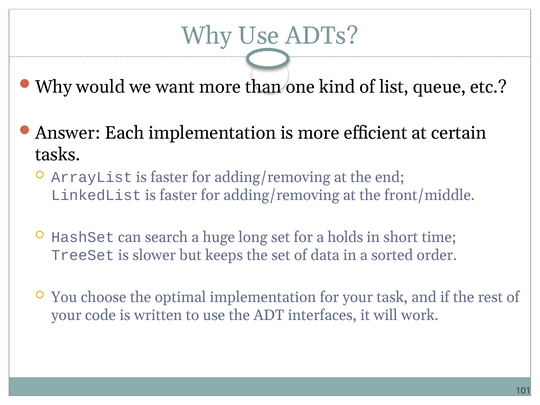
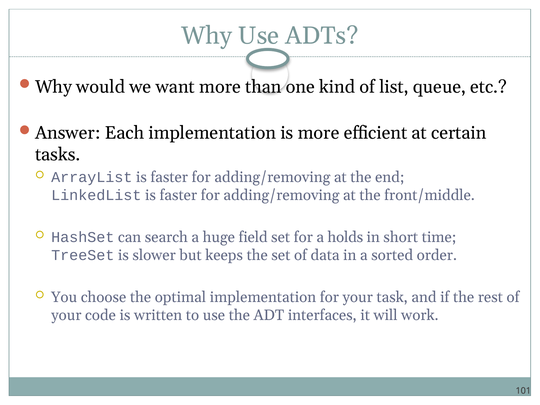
long: long -> field (253, 237)
